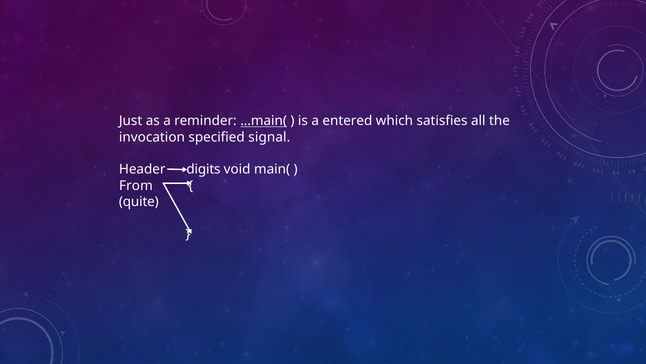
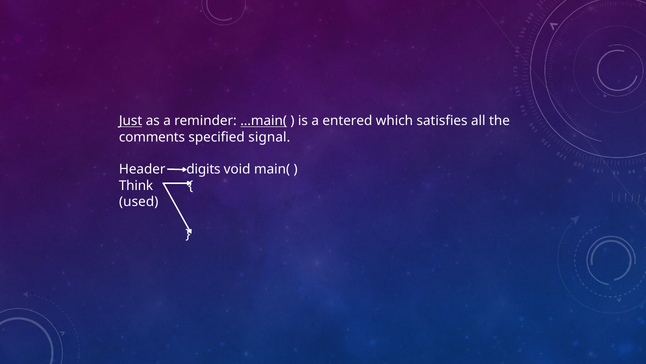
Just underline: none -> present (131, 121)
invocation: invocation -> comments (152, 137)
From: From -> Think (136, 185)
quite: quite -> used (139, 202)
